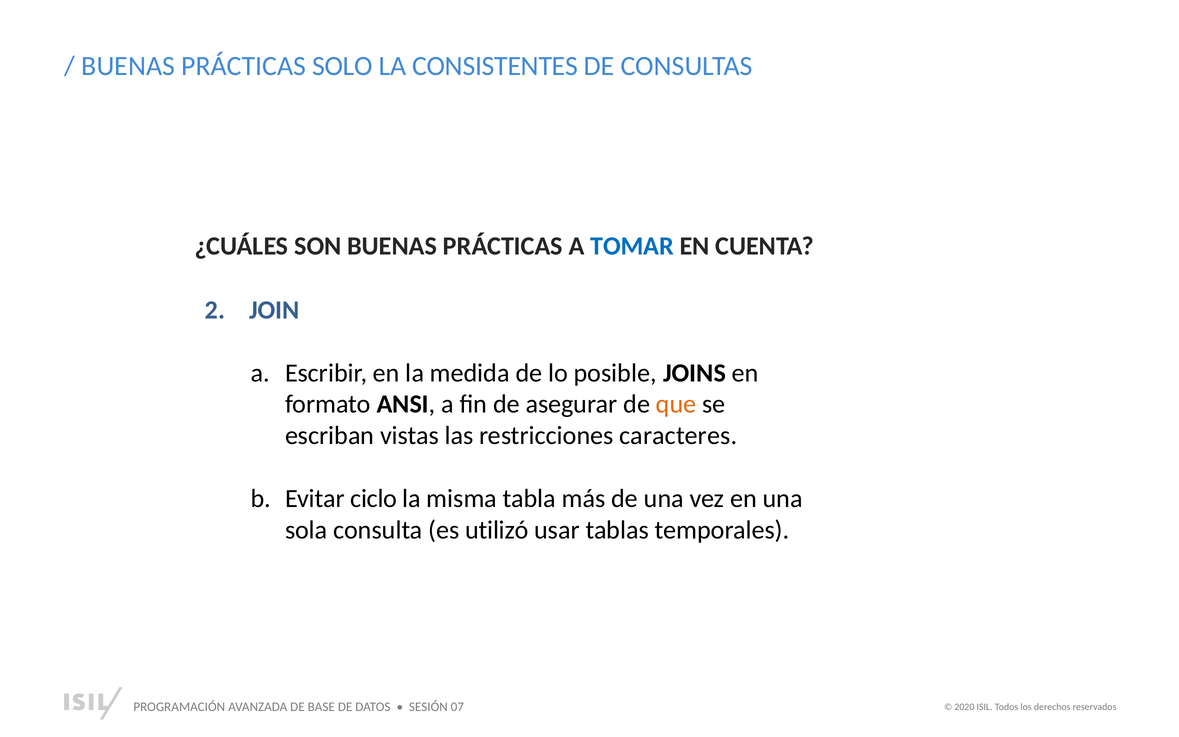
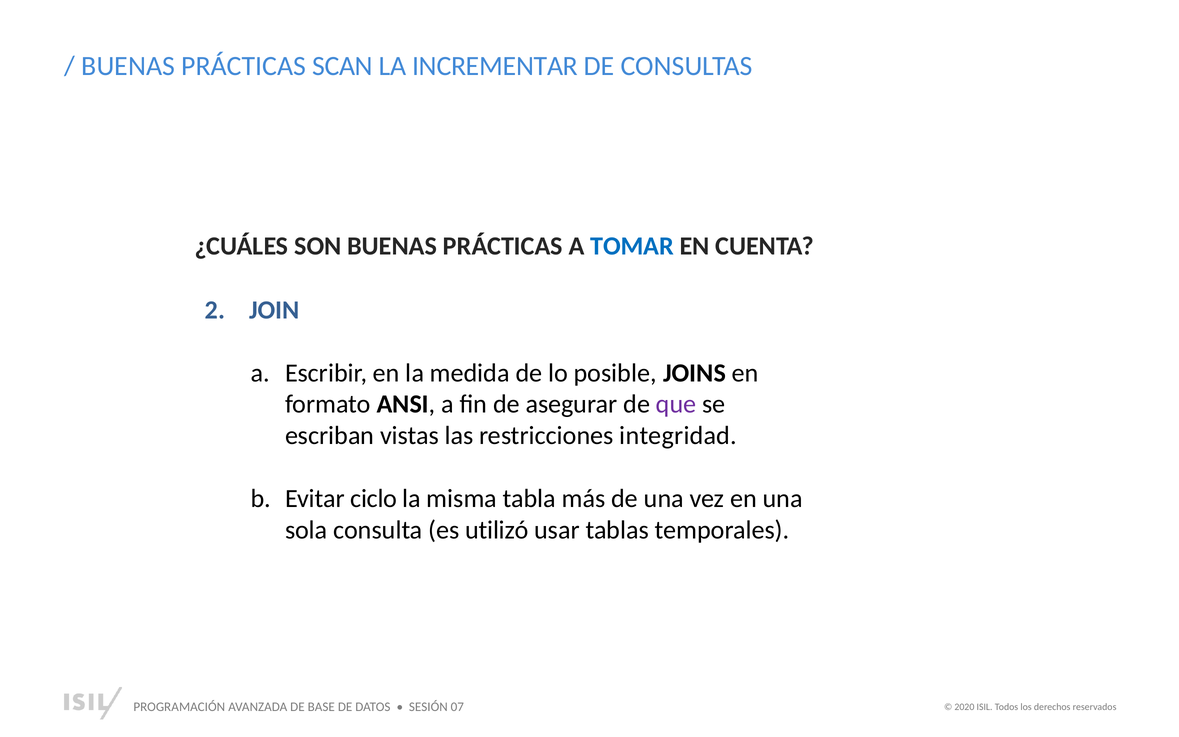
SOLO: SOLO -> SCAN (342, 66)
CONSISTENTES: CONSISTENTES -> INCREMENTAR (495, 66)
que colour: orange -> purple (676, 404)
caracteres: caracteres -> integridad (678, 436)
